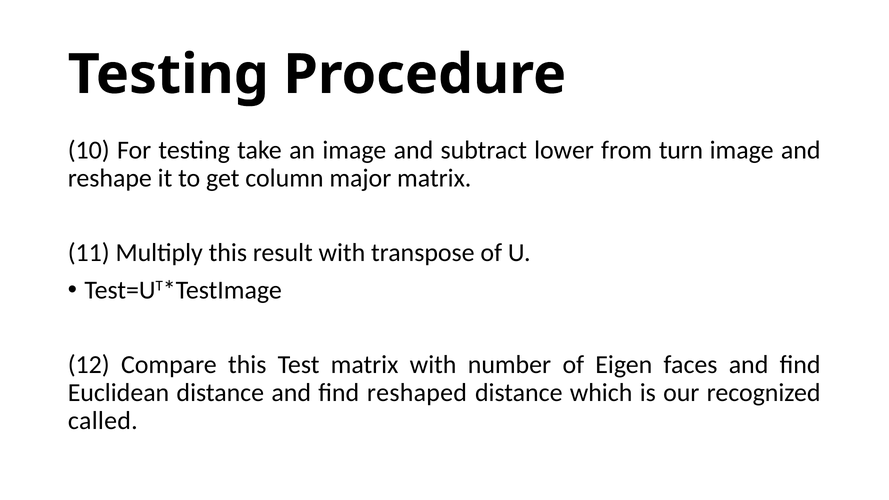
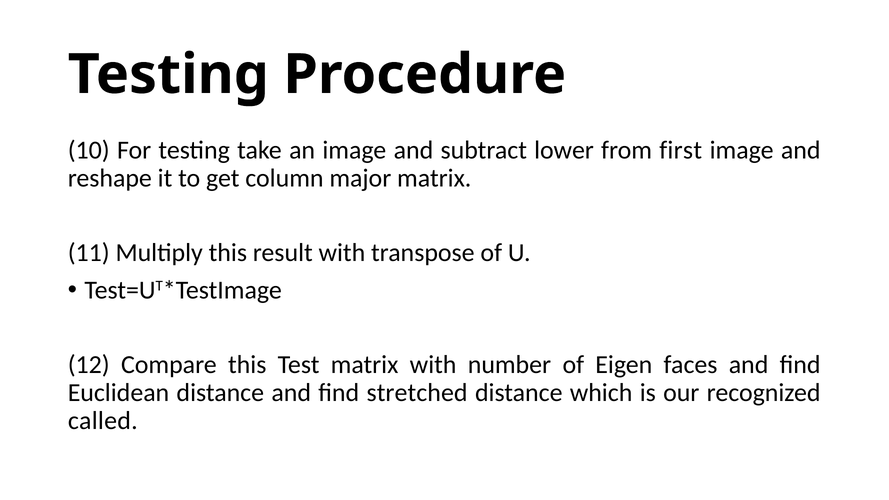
turn: turn -> first (681, 150)
reshaped: reshaped -> stretched (417, 393)
